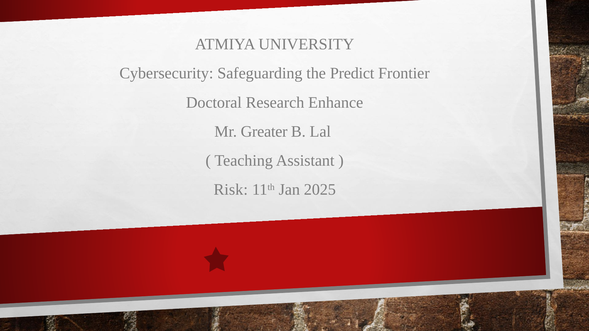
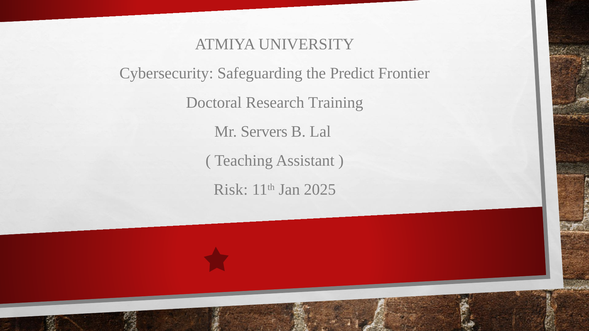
Enhance: Enhance -> Training (336, 103)
Greater: Greater -> Servers (264, 132)
